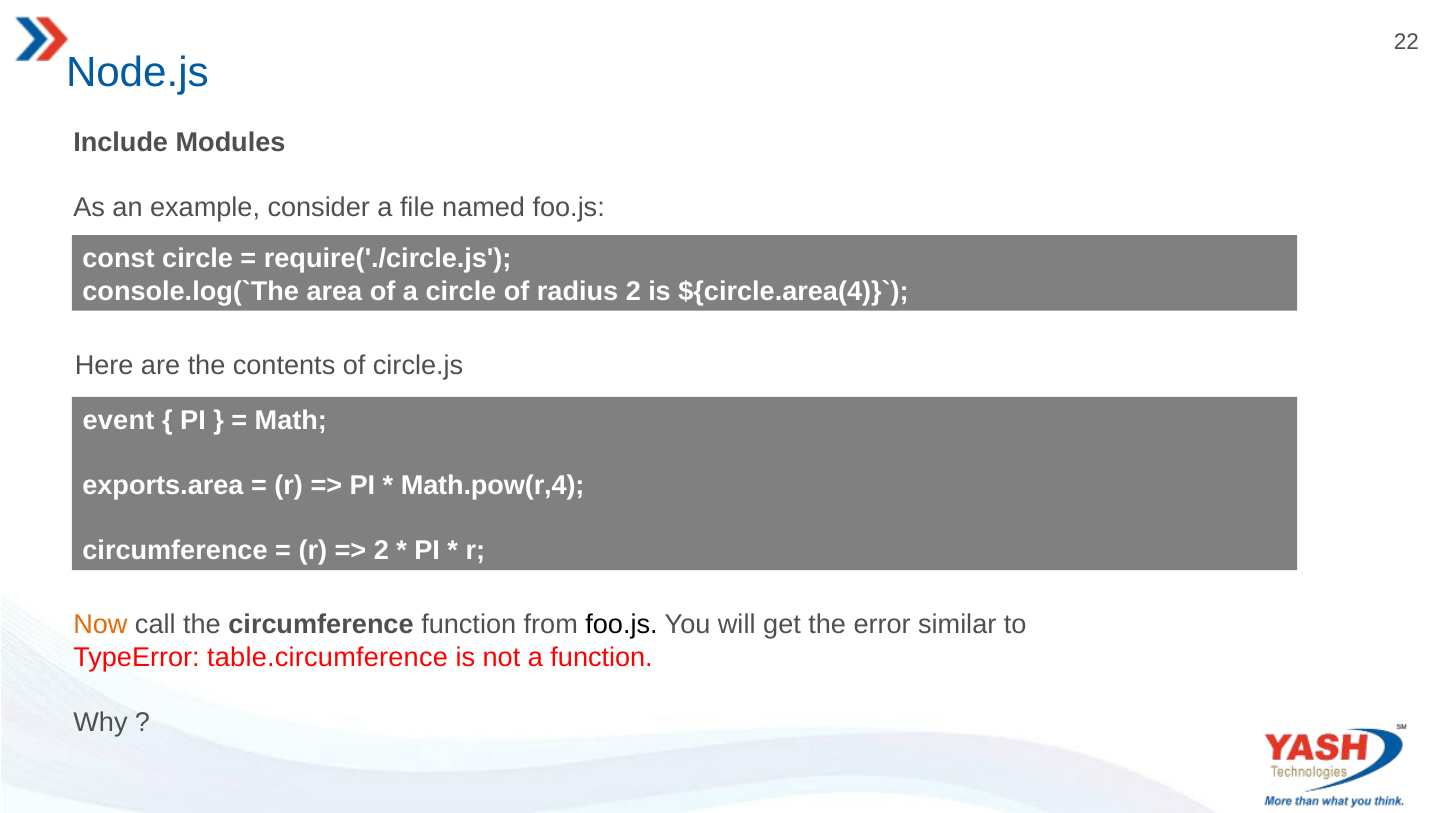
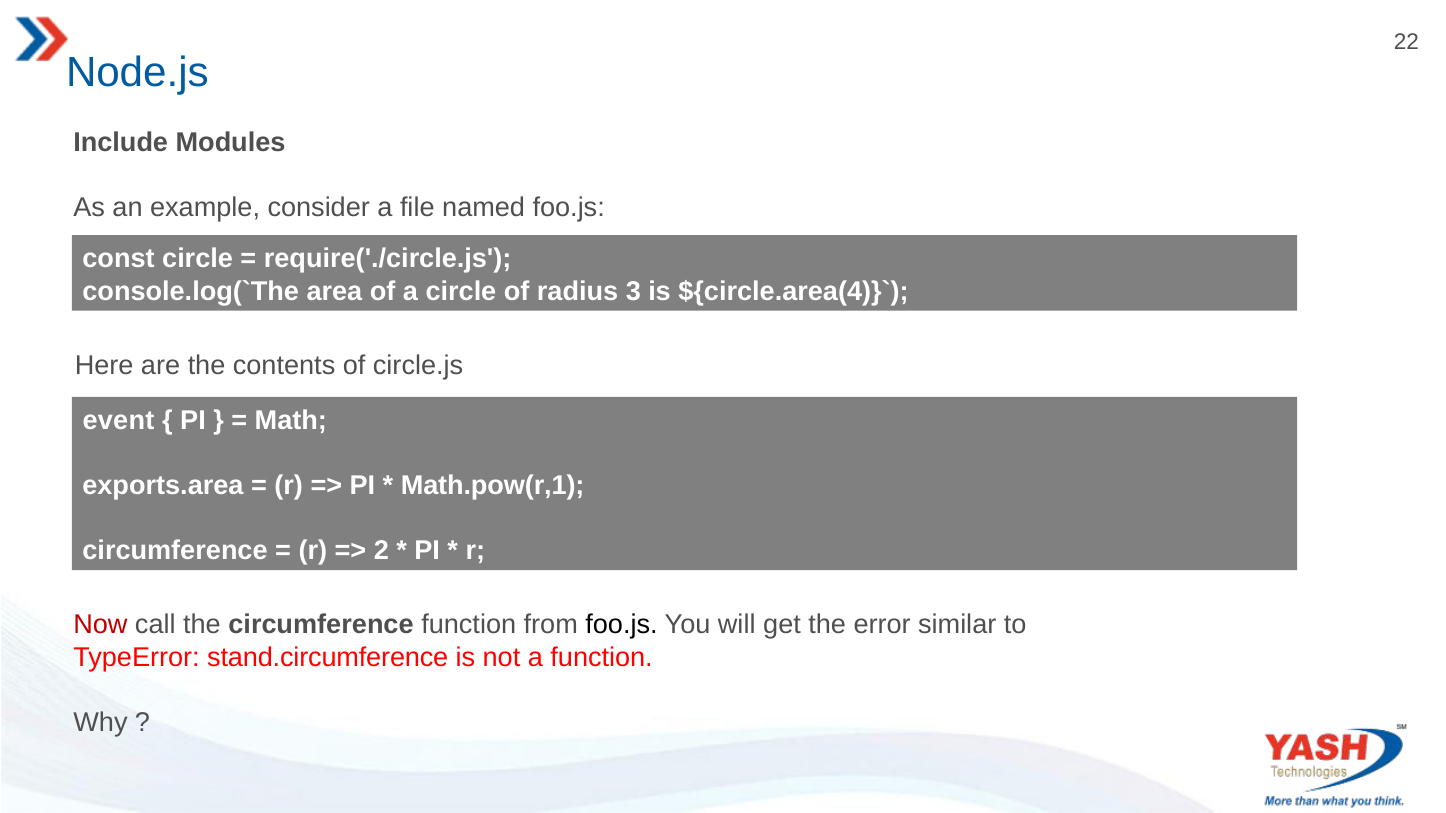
radius 2: 2 -> 3 (633, 291)
Math.pow(r,4: Math.pow(r,4 -> Math.pow(r,1 (493, 486)
Now colour: orange -> red (100, 625)
table.circumference: table.circumference -> stand.circumference (328, 658)
